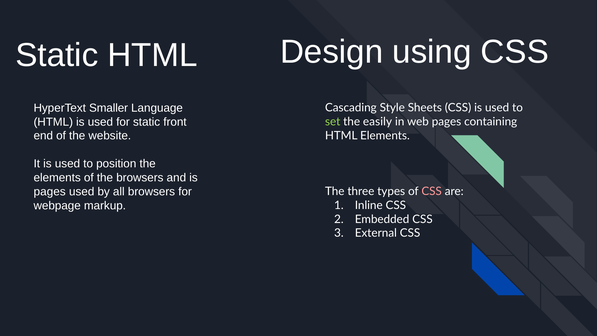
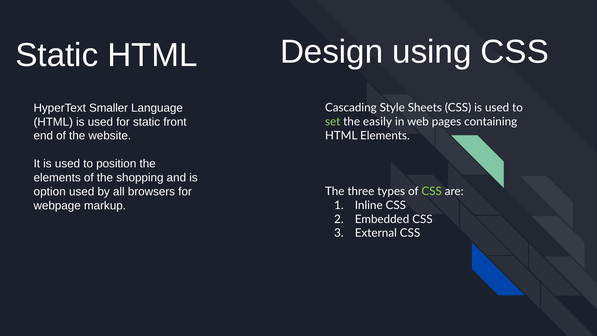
the browsers: browsers -> shopping (140, 178)
pages: pages -> option (50, 192)
CSS colour: pink -> light green (432, 191)
